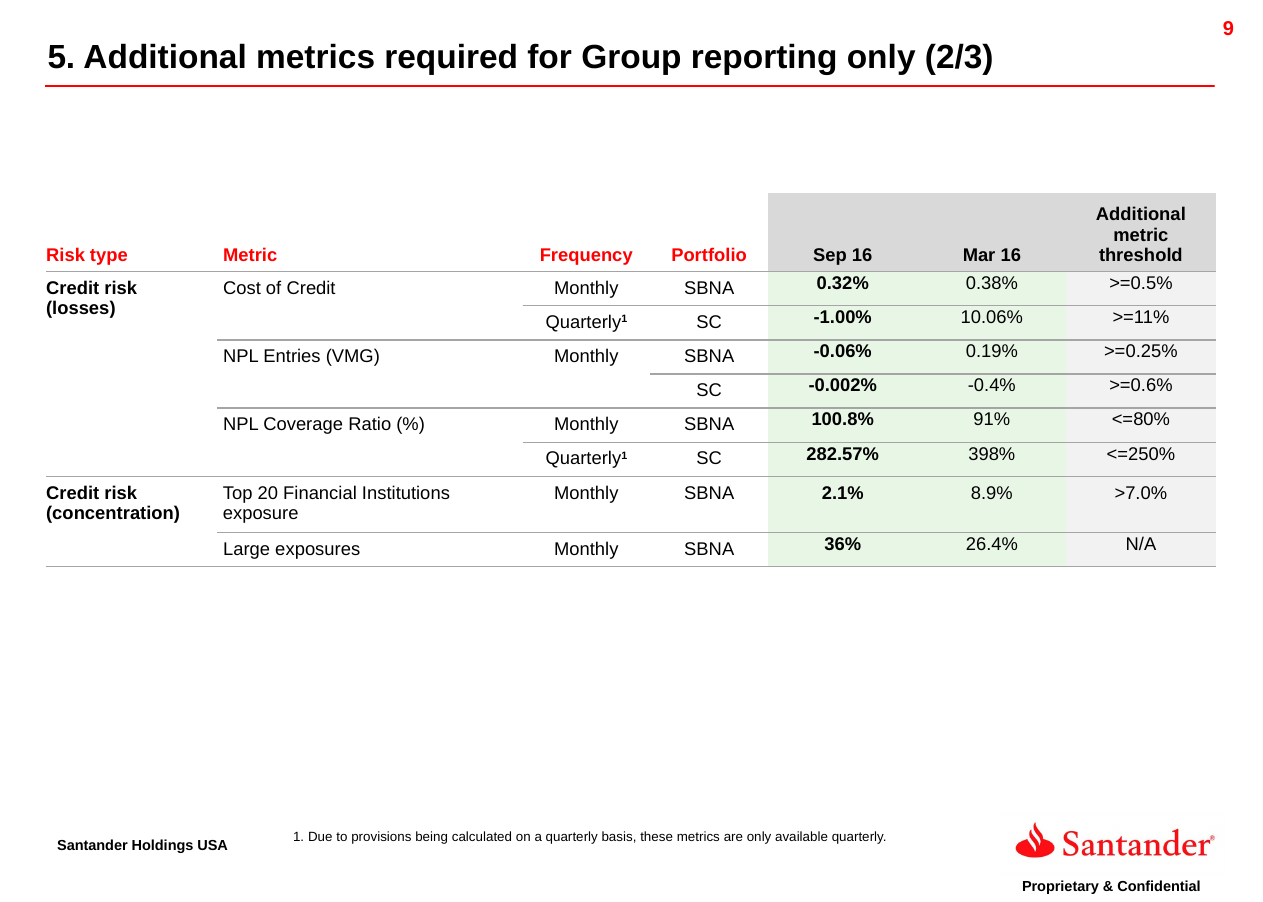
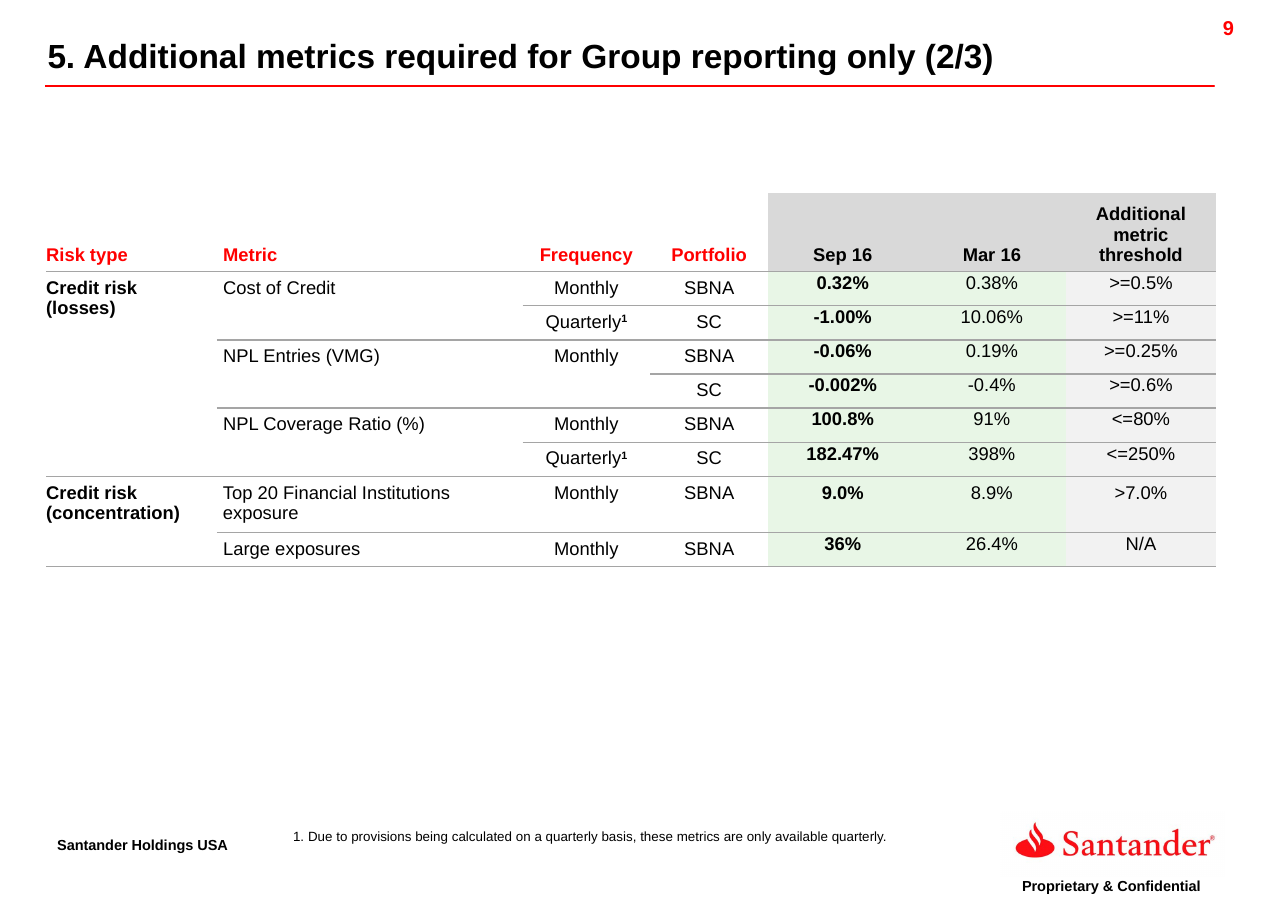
282.57%: 282.57% -> 182.47% (843, 454)
2.1%: 2.1% -> 9.0% (843, 493)
